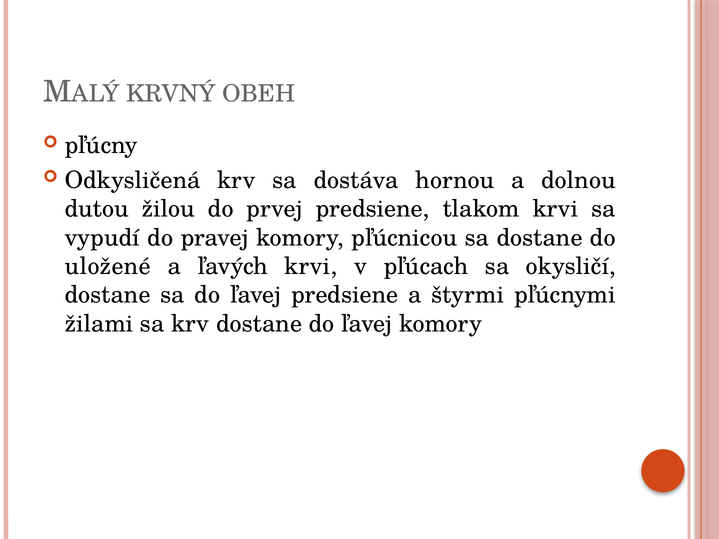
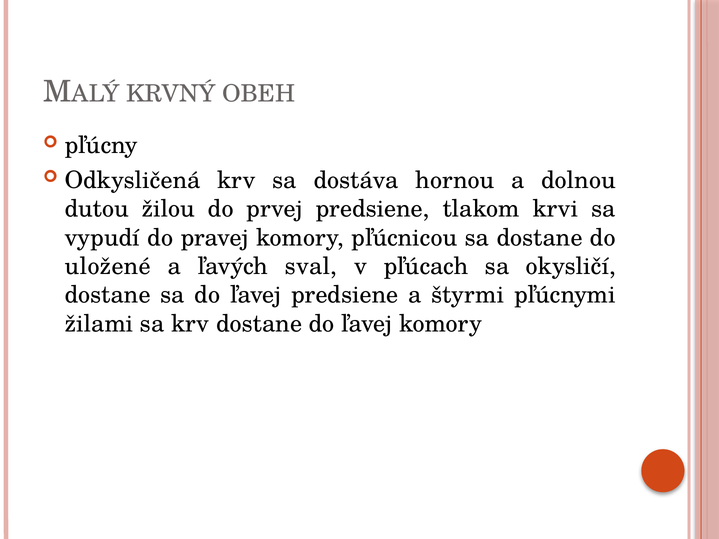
ľavých krvi: krvi -> sval (311, 266)
